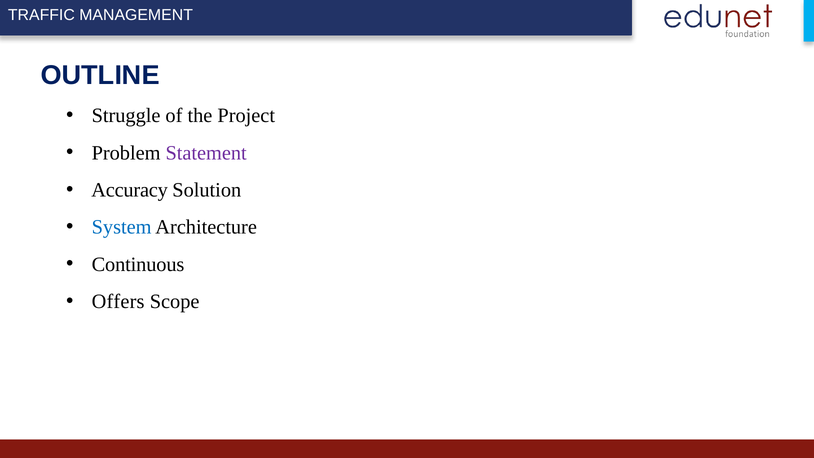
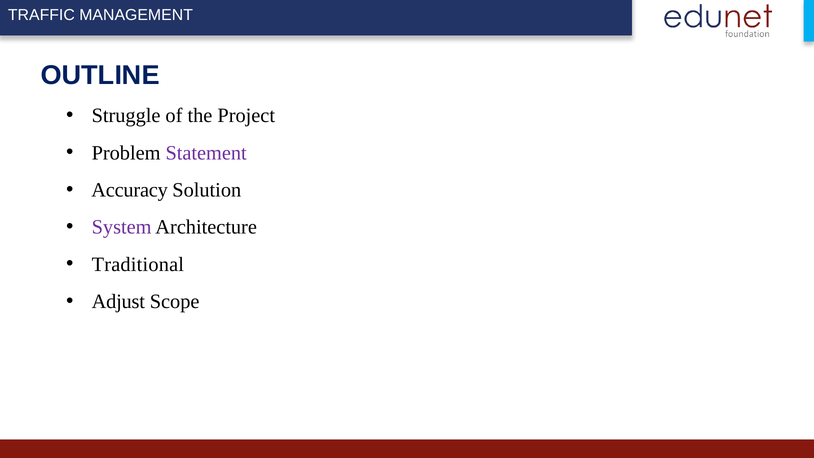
System colour: blue -> purple (122, 227)
Continuous: Continuous -> Traditional (138, 264)
Offers: Offers -> Adjust (118, 301)
